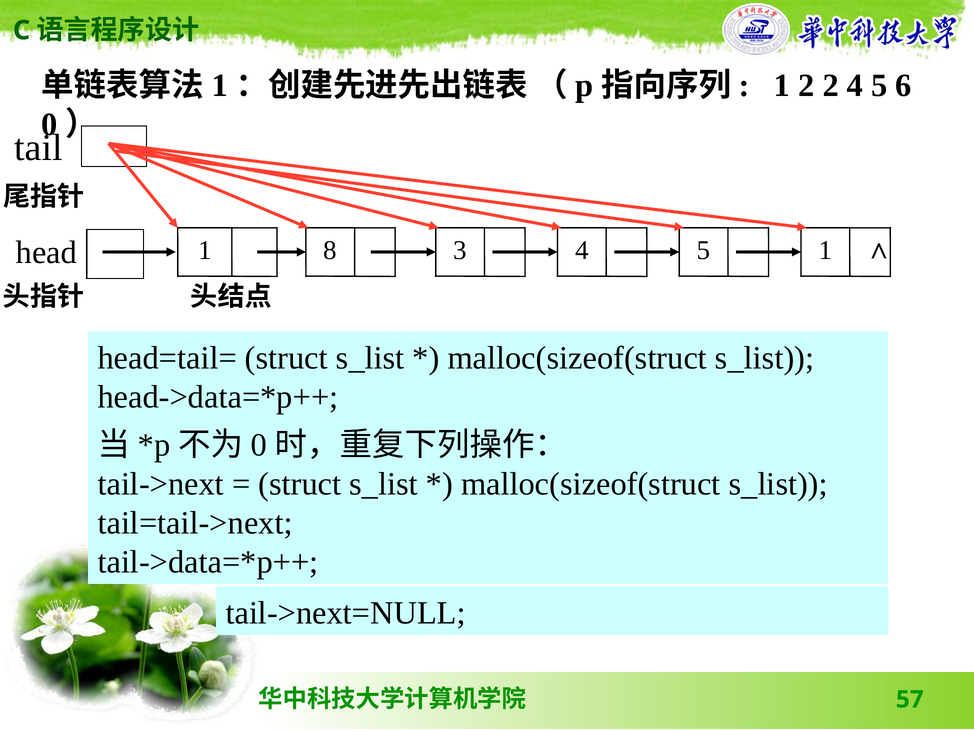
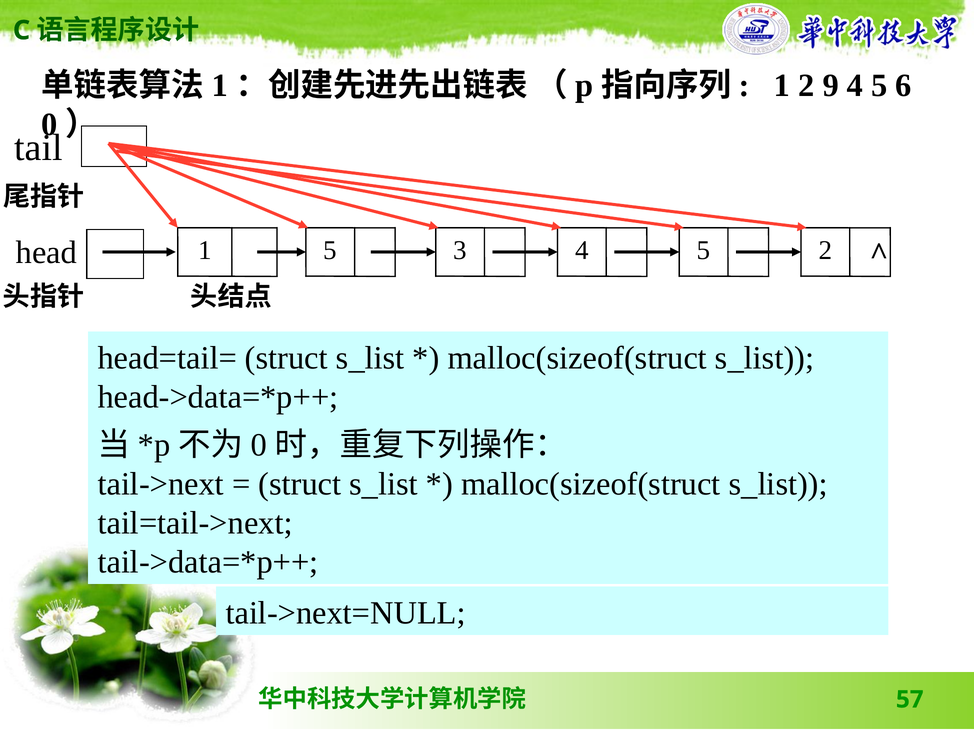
2 2: 2 -> 9 (831, 86)
1 8: 8 -> 5 (330, 251)
5 1: 1 -> 2 (825, 251)
